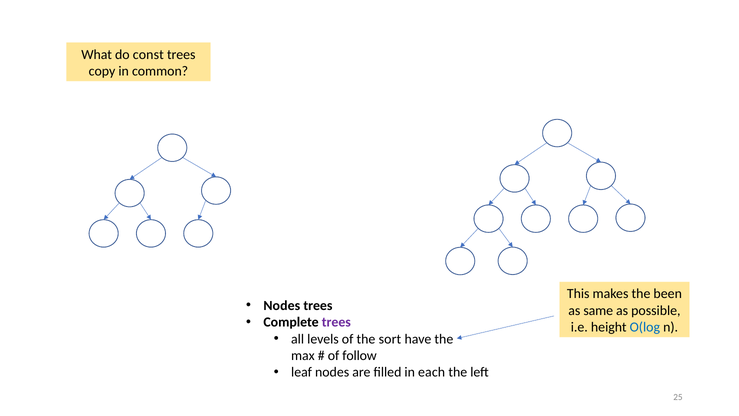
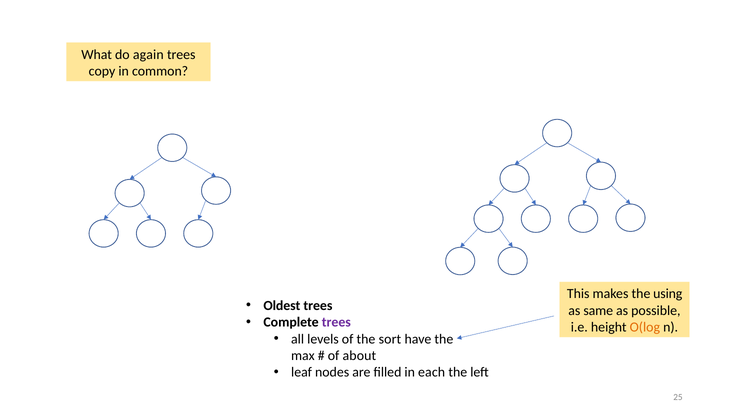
const: const -> again (148, 54)
been: been -> using (668, 294)
Nodes: Nodes -> Oldest (282, 305)
O(log colour: blue -> orange (645, 327)
follow: follow -> about (359, 355)
